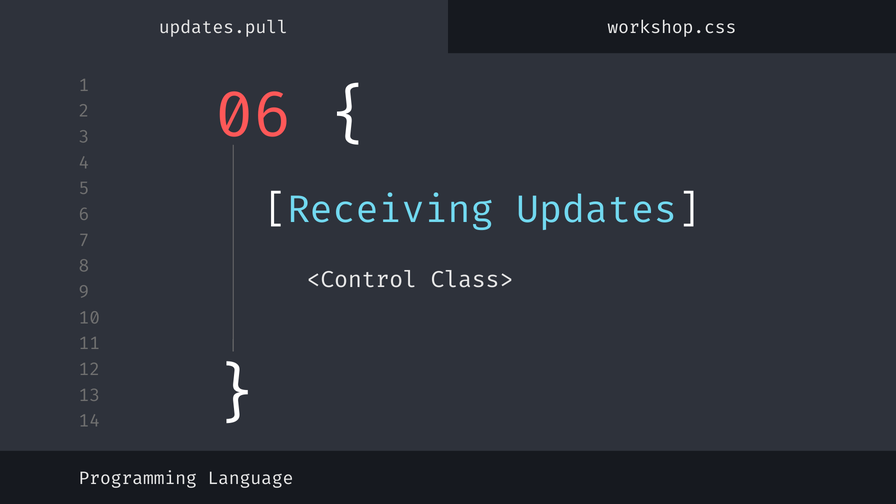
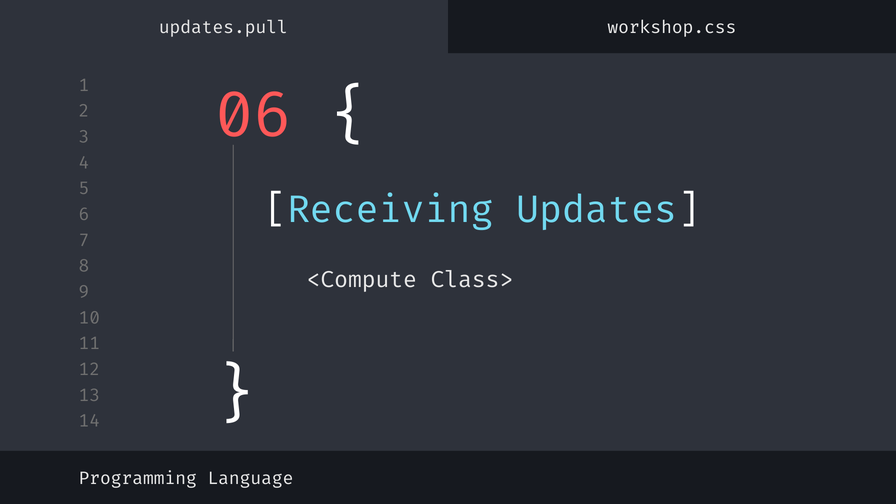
<Control: <Control -> <Compute (362, 280)
